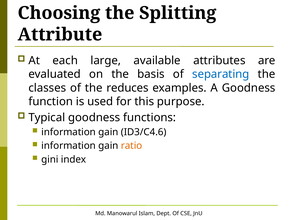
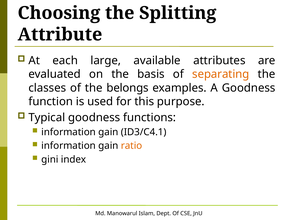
separating colour: blue -> orange (221, 74)
reduces: reduces -> belongs (128, 88)
ID3/C4.6: ID3/C4.6 -> ID3/C4.1 (144, 132)
